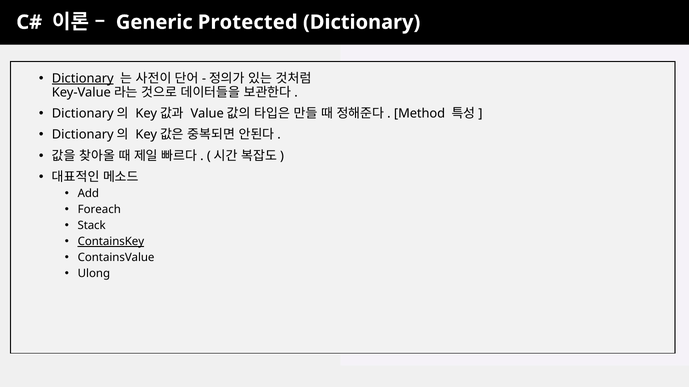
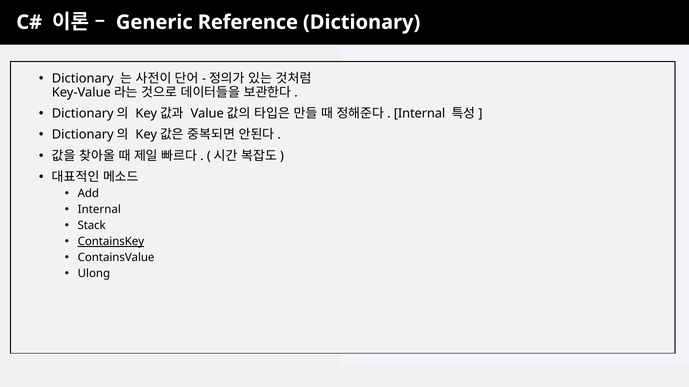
Protected: Protected -> Reference (248, 22)
Dictionary underline: present -> none (83, 79)
Method: Method -> Internal (420, 114)
Foreach: Foreach -> Internal (99, 210)
